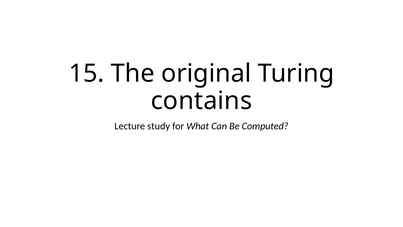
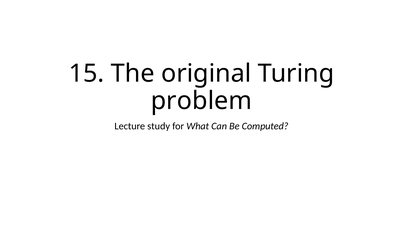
contains: contains -> problem (201, 101)
